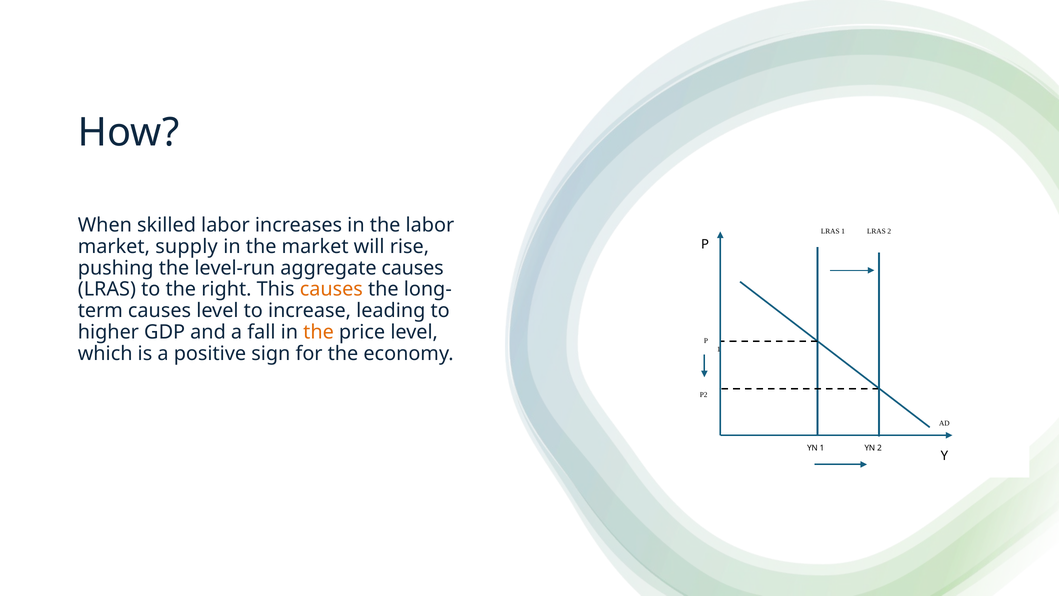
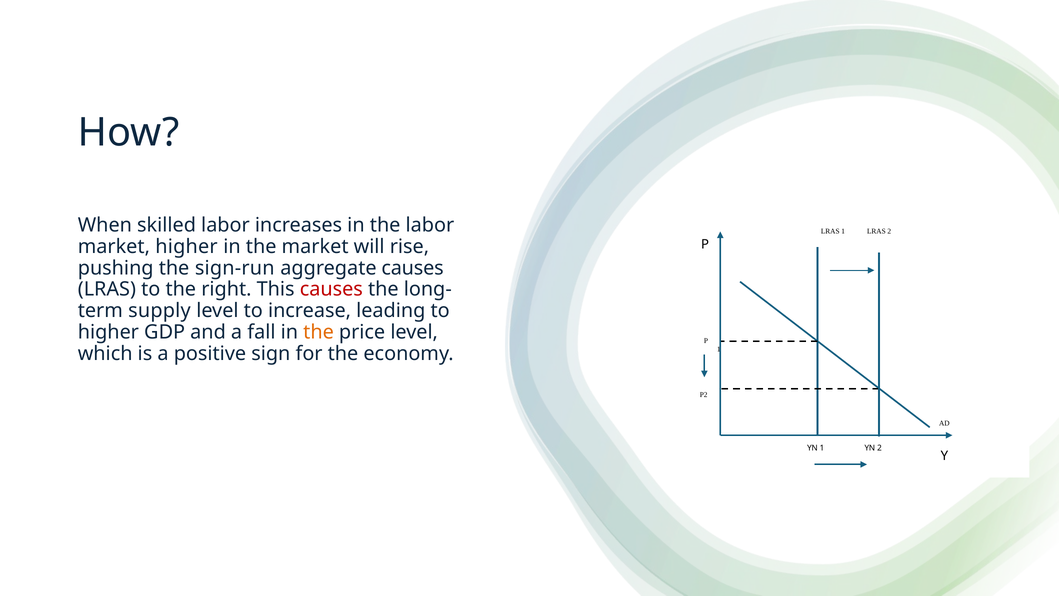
market supply: supply -> higher (187, 246)
level-run: level-run -> sign-run (235, 268)
causes colour: orange -> red (331, 289)
causes: causes -> supply (159, 311)
